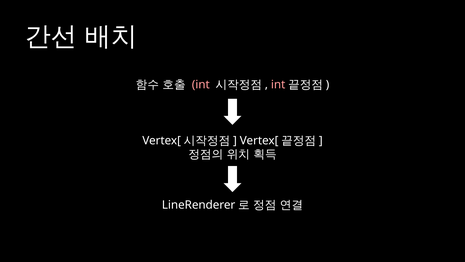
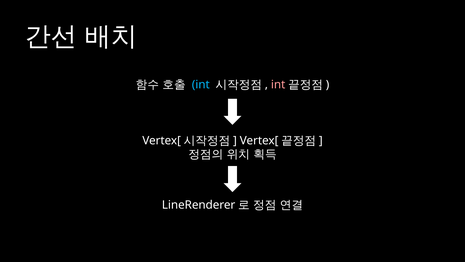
int colour: pink -> light blue (201, 84)
